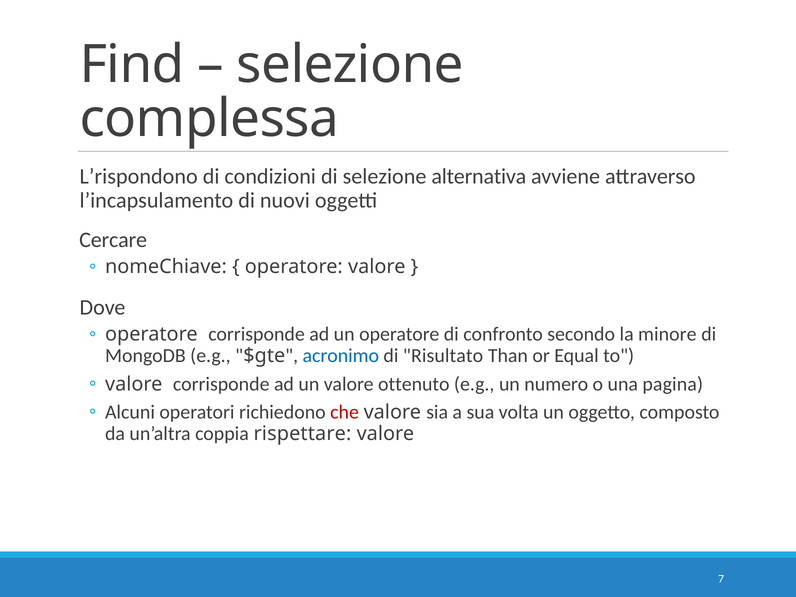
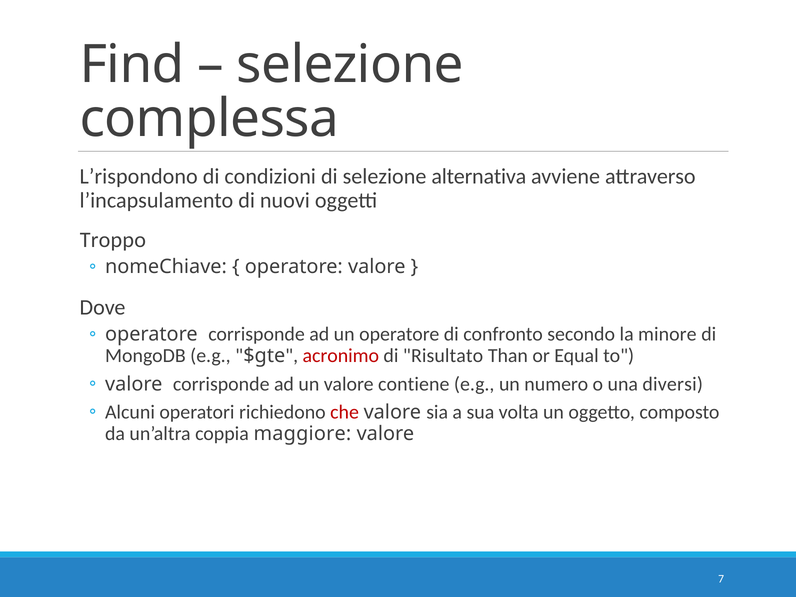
Cercare: Cercare -> Troppo (113, 240)
acronimo colour: blue -> red (341, 356)
ottenuto: ottenuto -> contiene (414, 384)
pagina: pagina -> diversi (673, 384)
rispettare: rispettare -> maggiore (302, 434)
